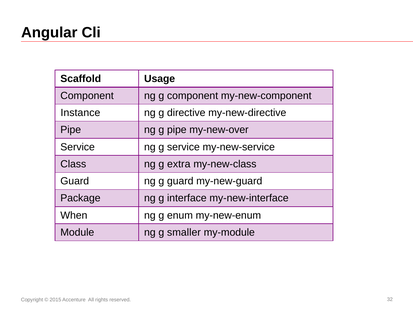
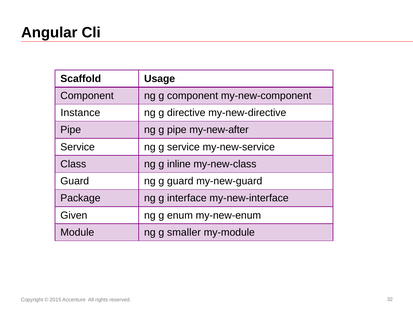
my-new-over: my-new-over -> my-new-after (219, 130)
extra: extra -> inline (179, 164)
When: When -> Given (74, 215)
